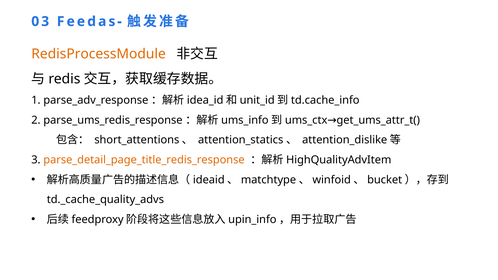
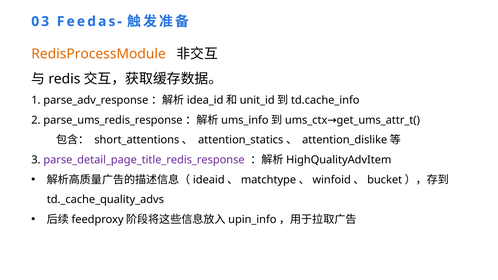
parse_detail_page_title_redis_response colour: orange -> purple (144, 160)
